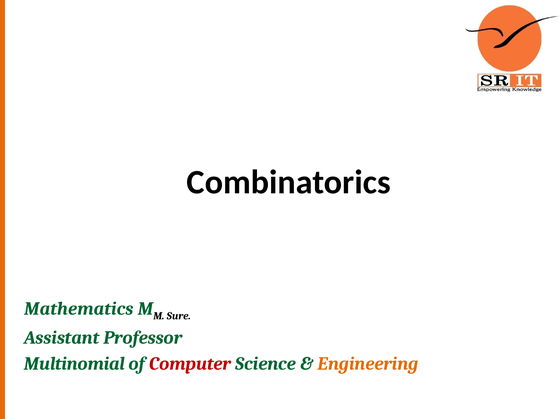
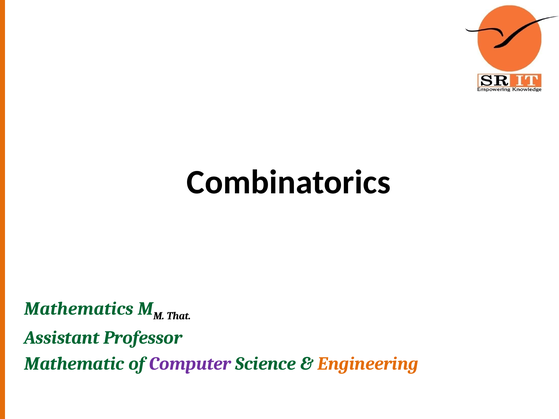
Sure: Sure -> That (179, 316)
Multinomial: Multinomial -> Mathematic (74, 364)
Computer colour: red -> purple (190, 364)
